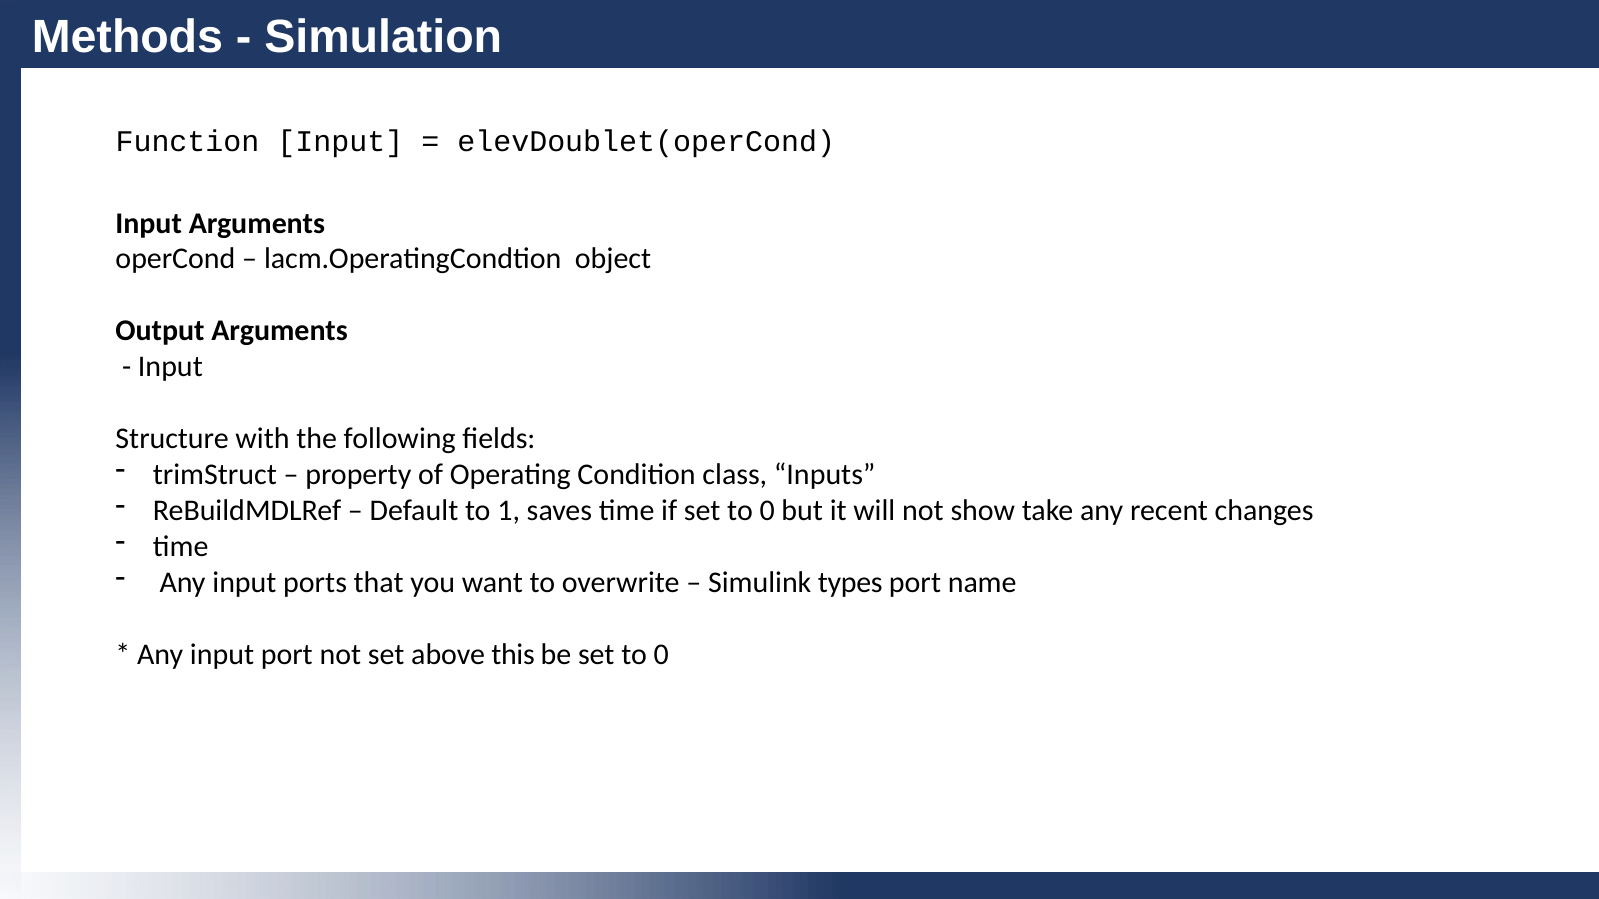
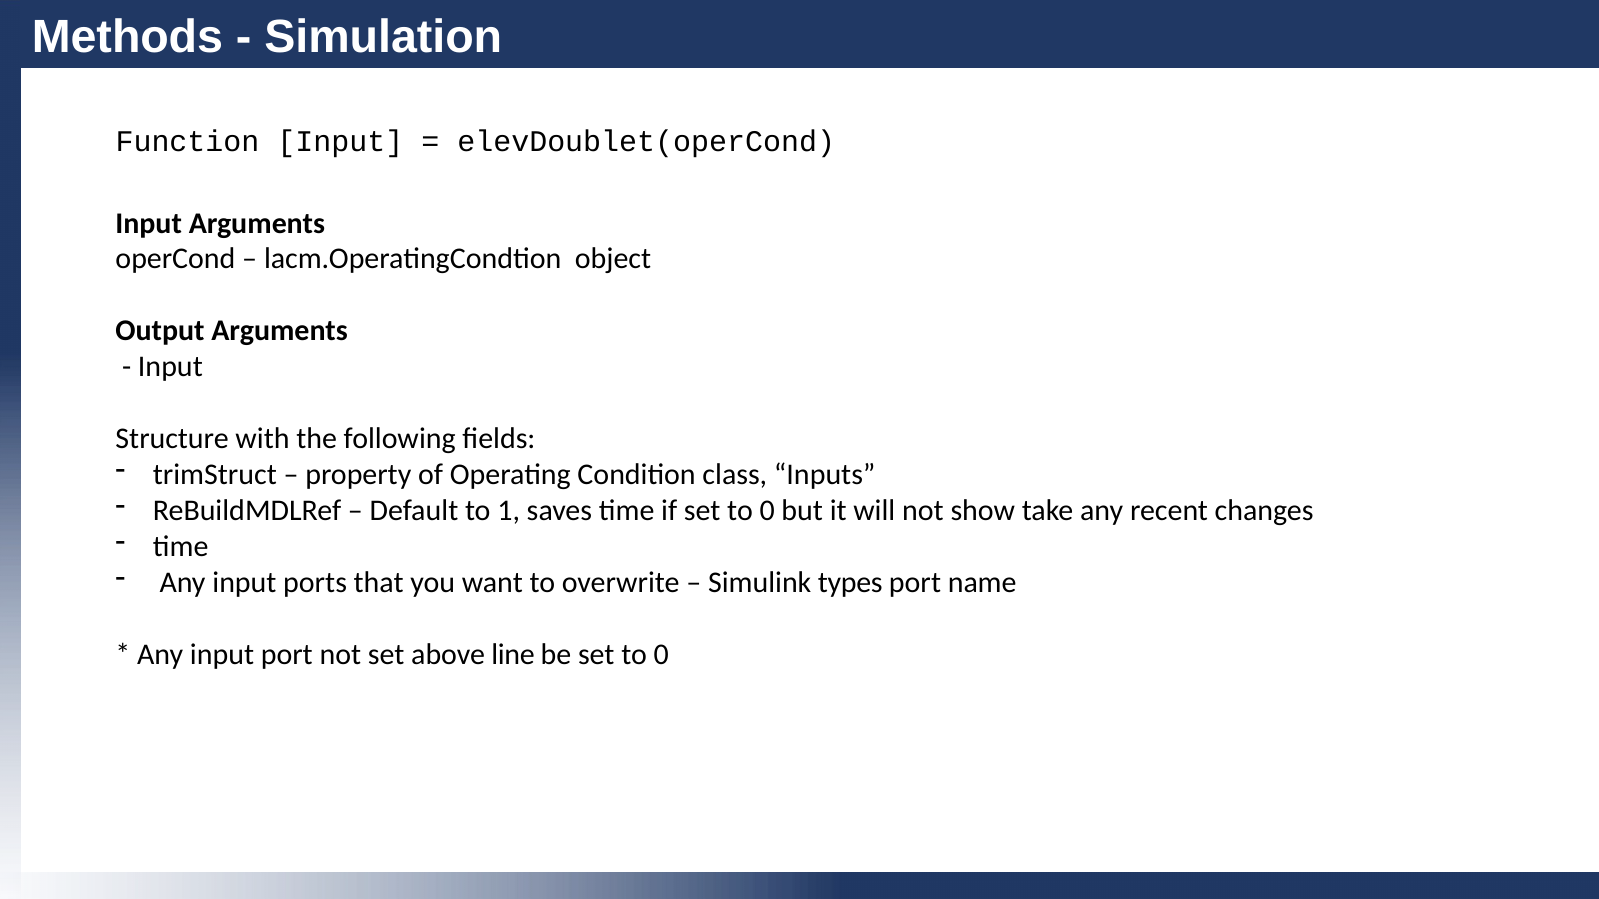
this: this -> line (513, 655)
